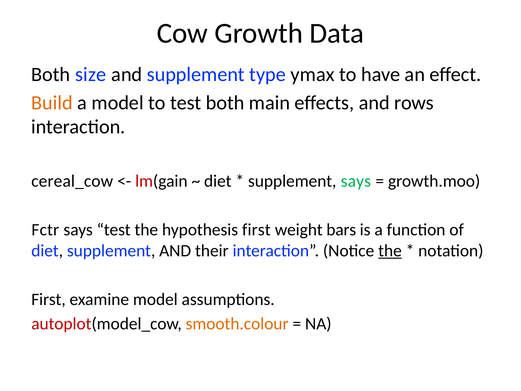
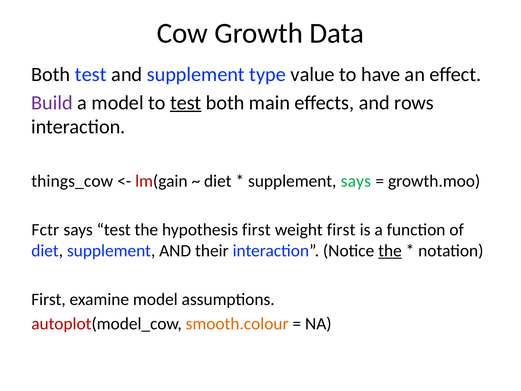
Both size: size -> test (91, 74)
ymax: ymax -> value (313, 74)
Build colour: orange -> purple (52, 103)
test underline: none -> present (186, 103)
cereal_cow: cereal_cow -> things_cow (72, 181)
weight bars: bars -> first (341, 230)
